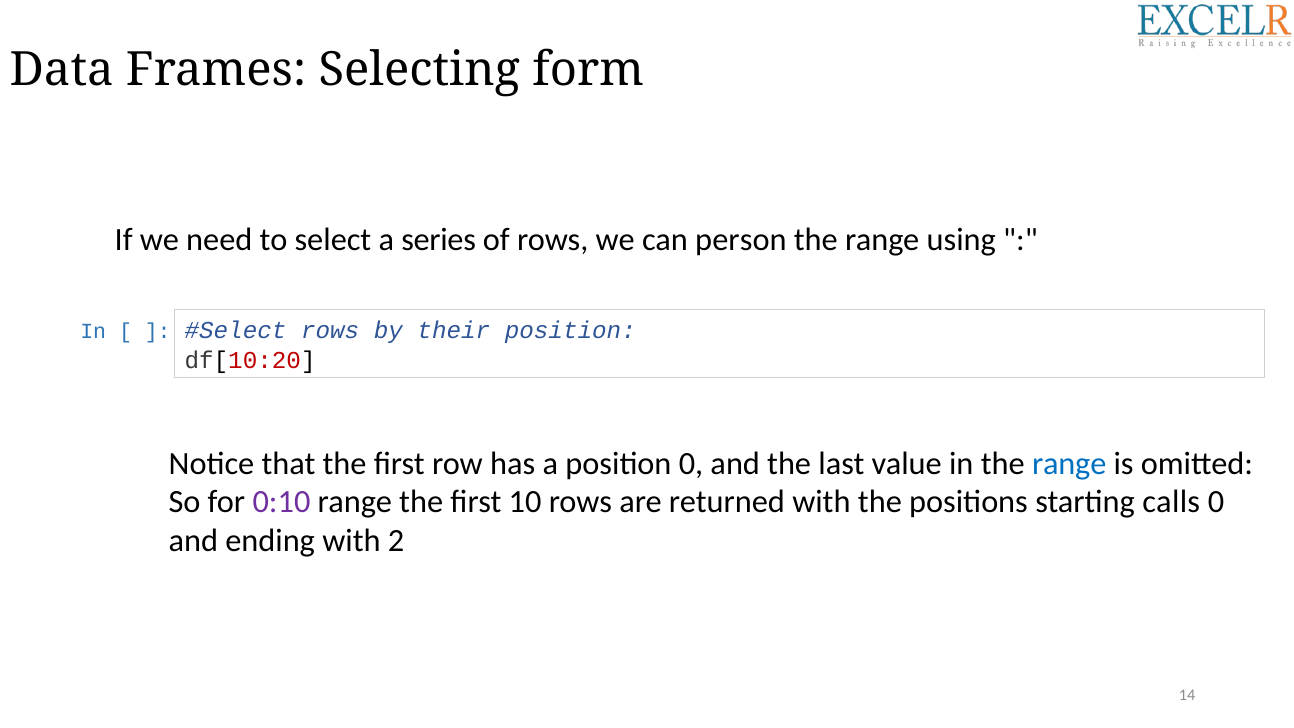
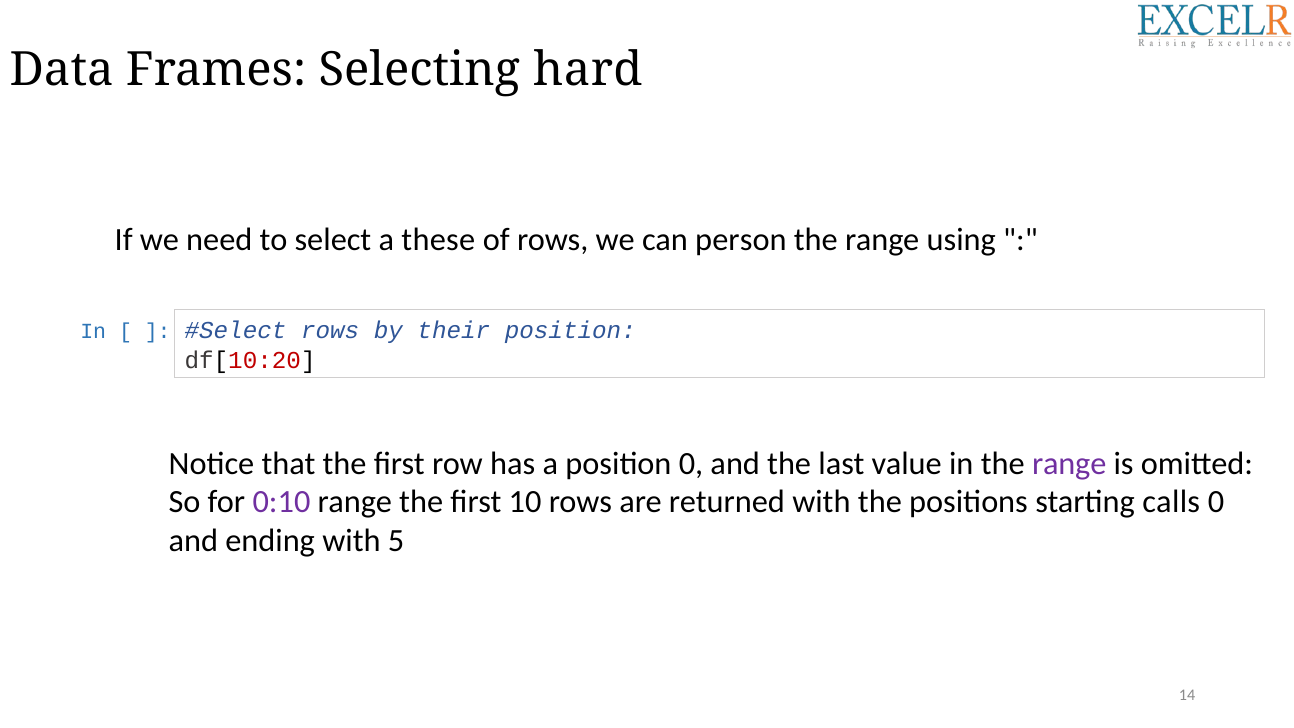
form: form -> hard (588, 70)
series: series -> these (438, 240)
range colour: blue -> purple (1069, 463)
2: 2 -> 5 (396, 541)
